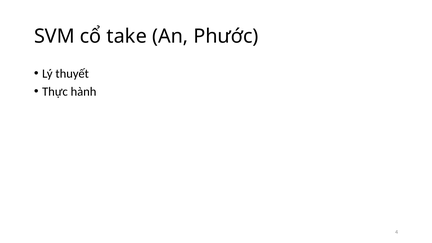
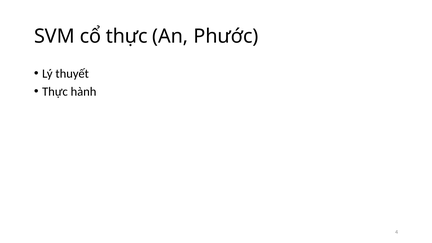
cổ take: take -> thực (127, 36)
